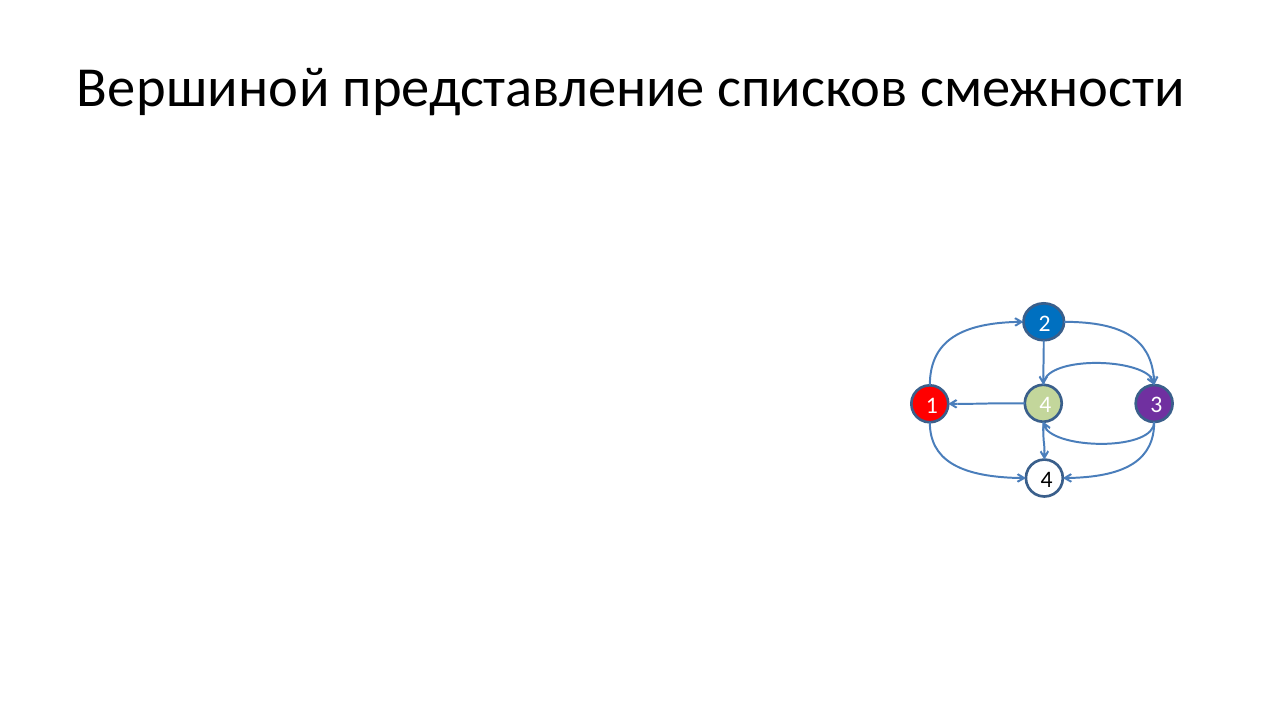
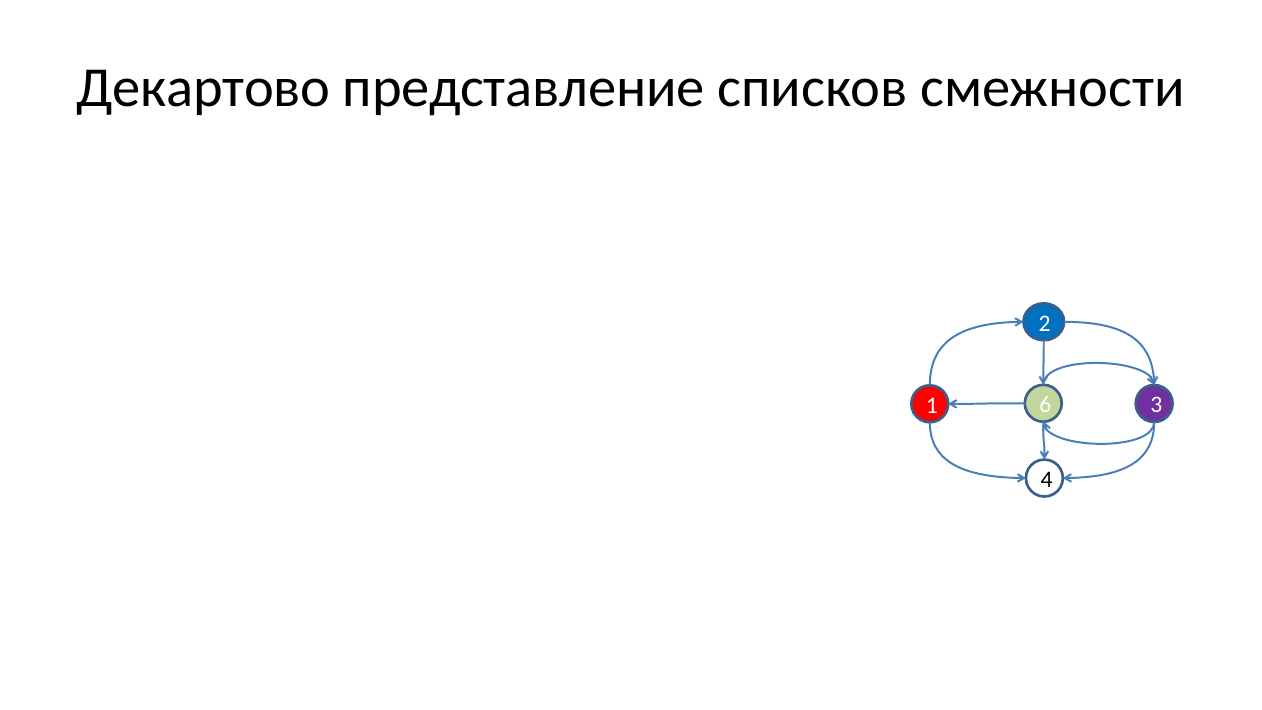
Вершиной: Вершиной -> Декартово (203, 88)
4: 4 -> 6 (1045, 405)
